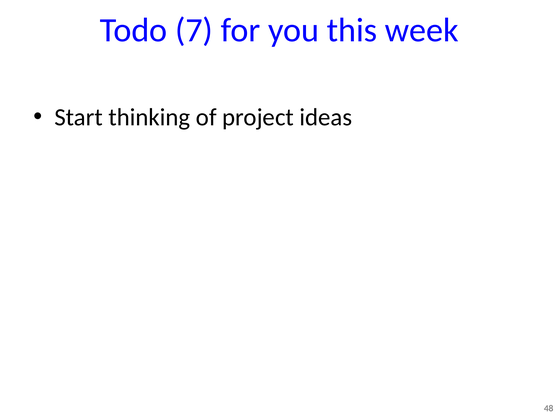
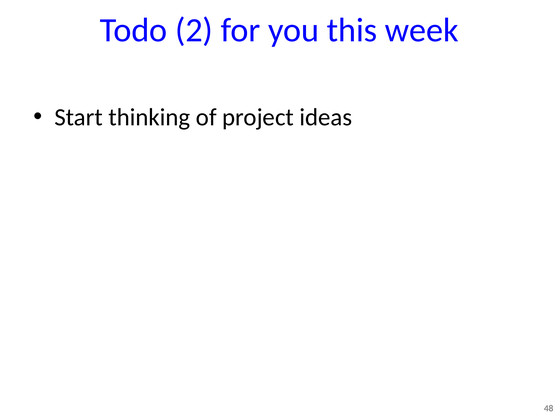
7: 7 -> 2 (194, 30)
